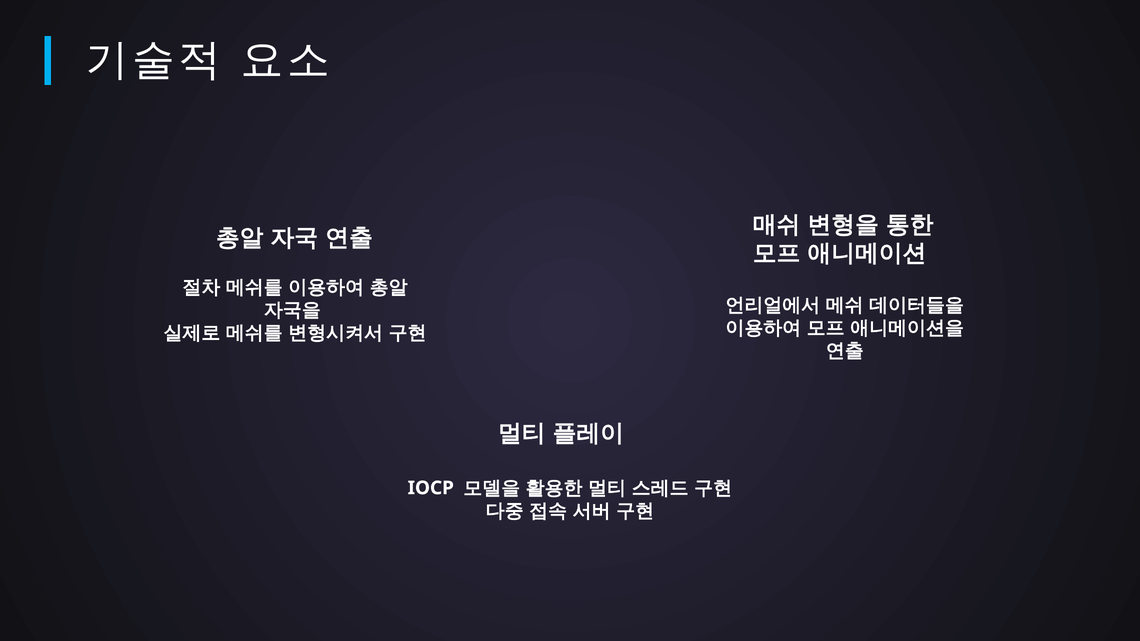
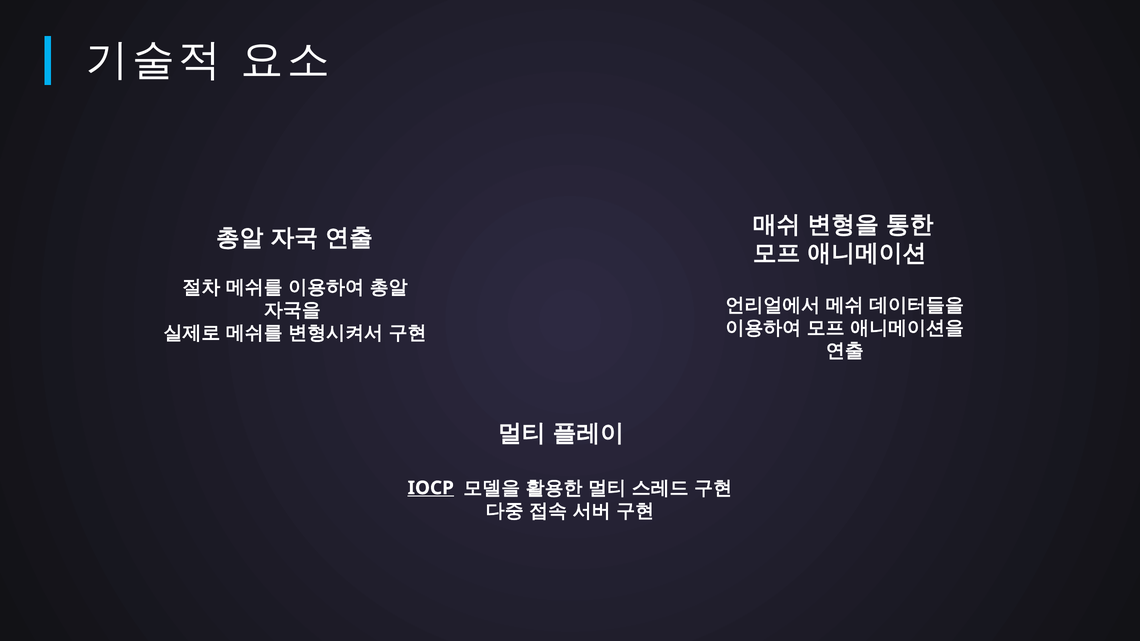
IOCP underline: none -> present (431, 488)
